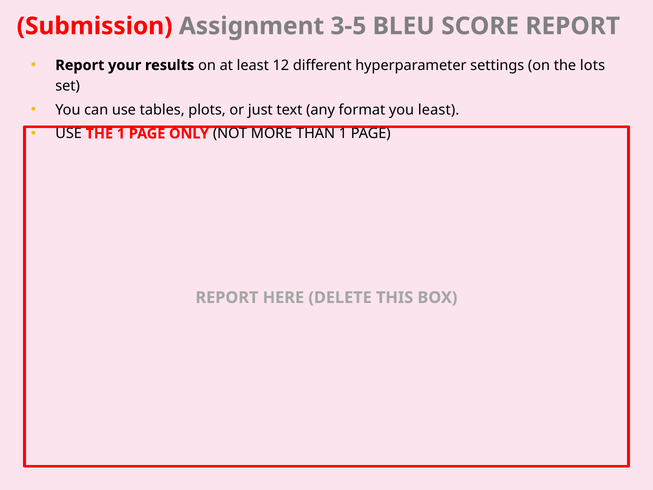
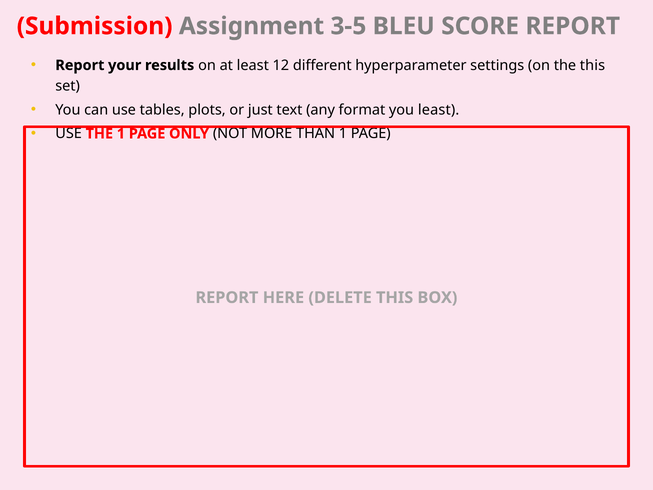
the lots: lots -> this (593, 65)
